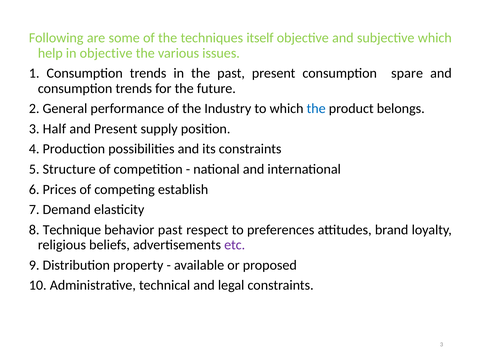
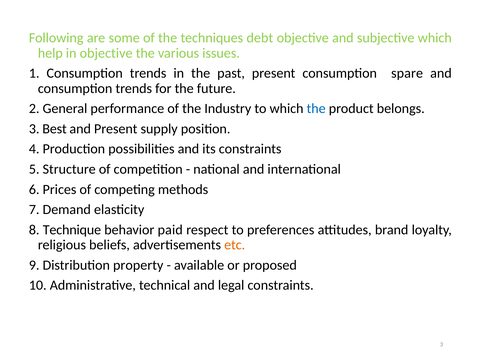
itself: itself -> debt (260, 38)
Half: Half -> Best (55, 129)
establish: establish -> methods (183, 189)
behavior past: past -> paid (170, 230)
etc colour: purple -> orange (235, 245)
